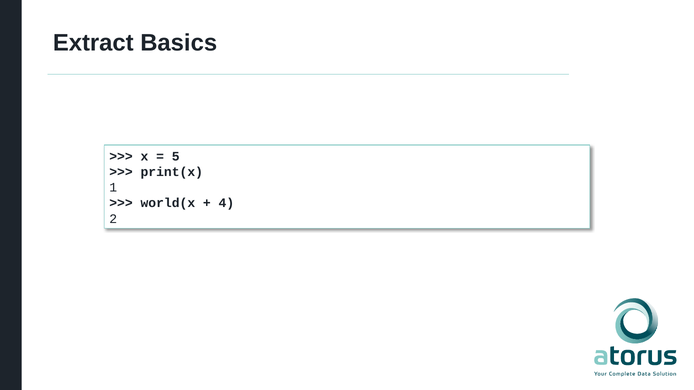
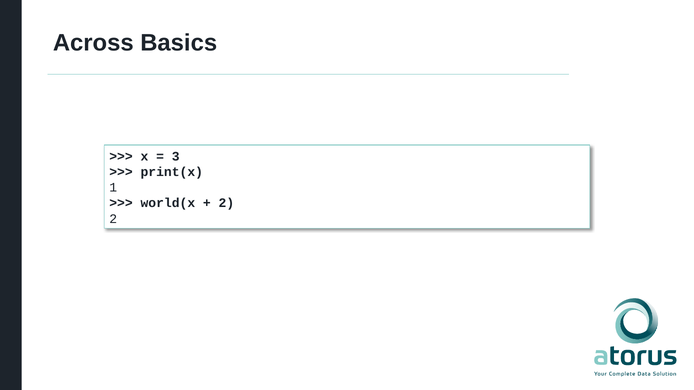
Extract: Extract -> Across (93, 43)
5: 5 -> 3 (176, 157)
4: 4 -> 2 (226, 203)
